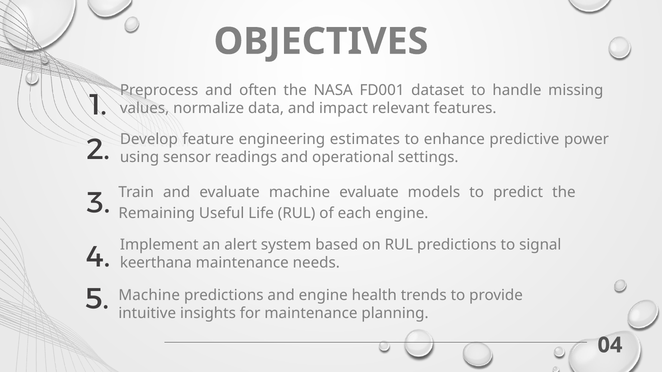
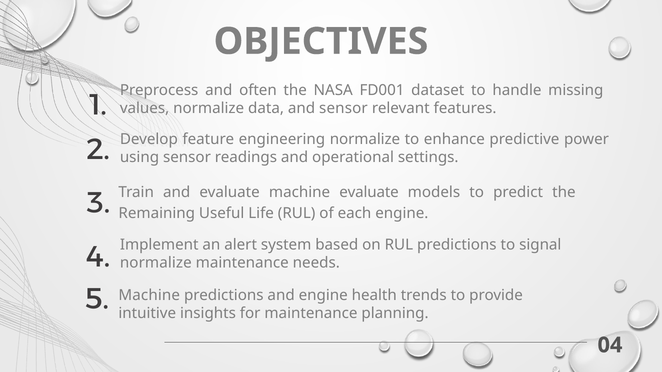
and impact: impact -> sensor (343, 109)
engineering estimates: estimates -> normalize (365, 139)
keerthana: keerthana -> normalize (156, 263)
